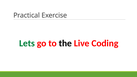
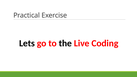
Lets colour: green -> black (27, 43)
